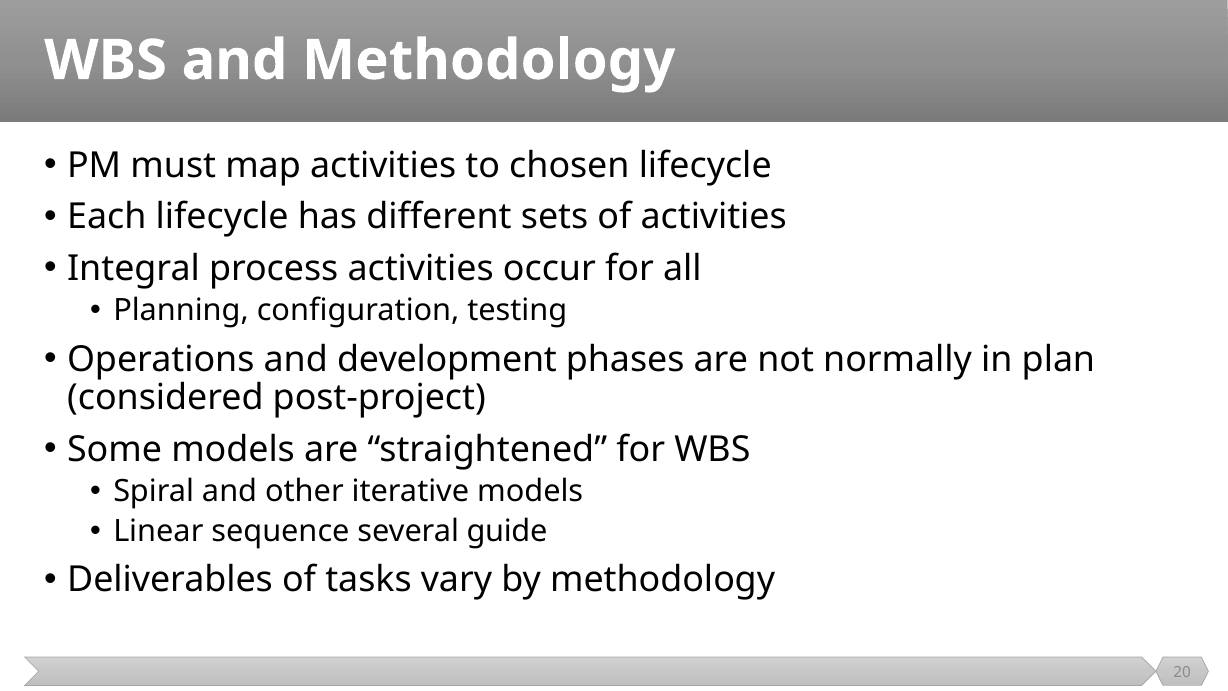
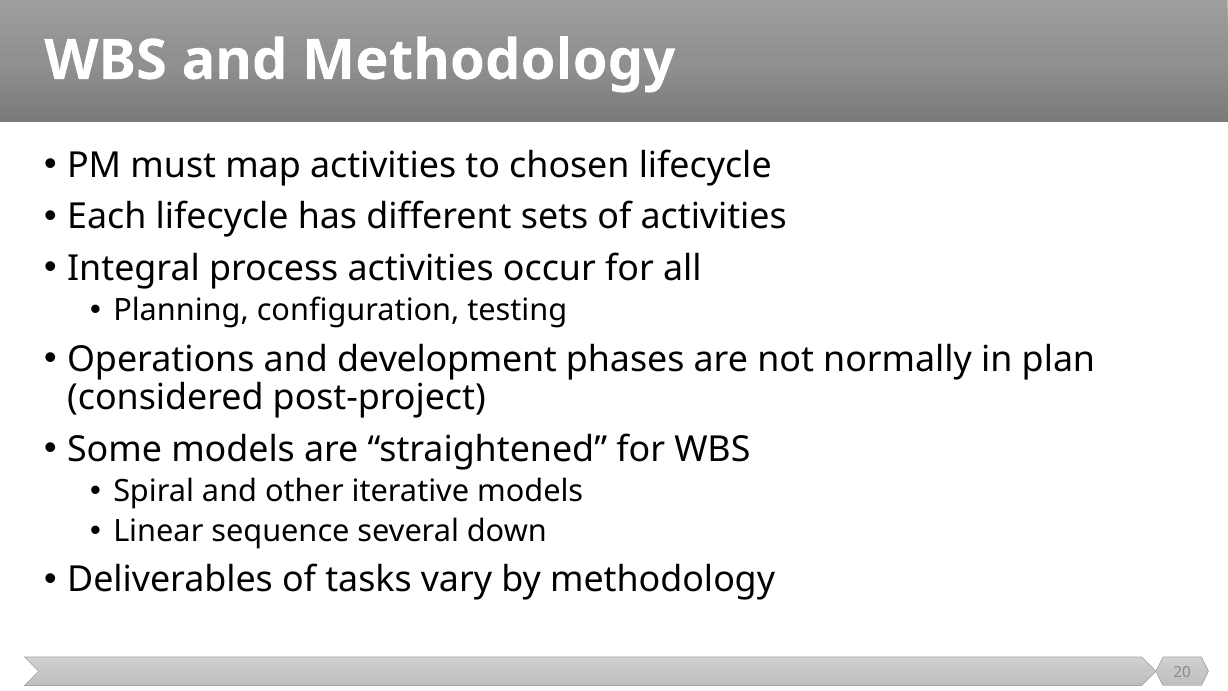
guide: guide -> down (507, 531)
